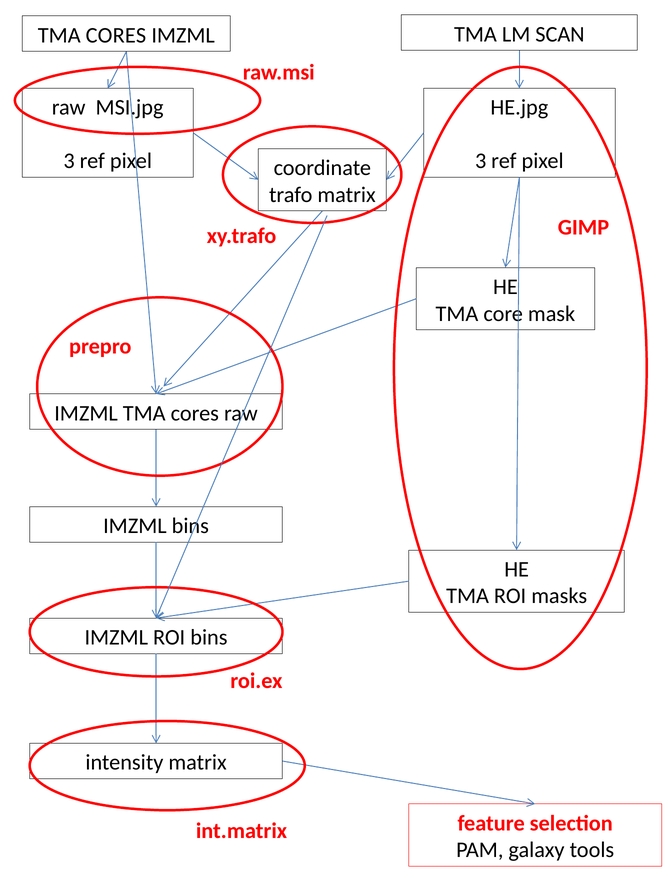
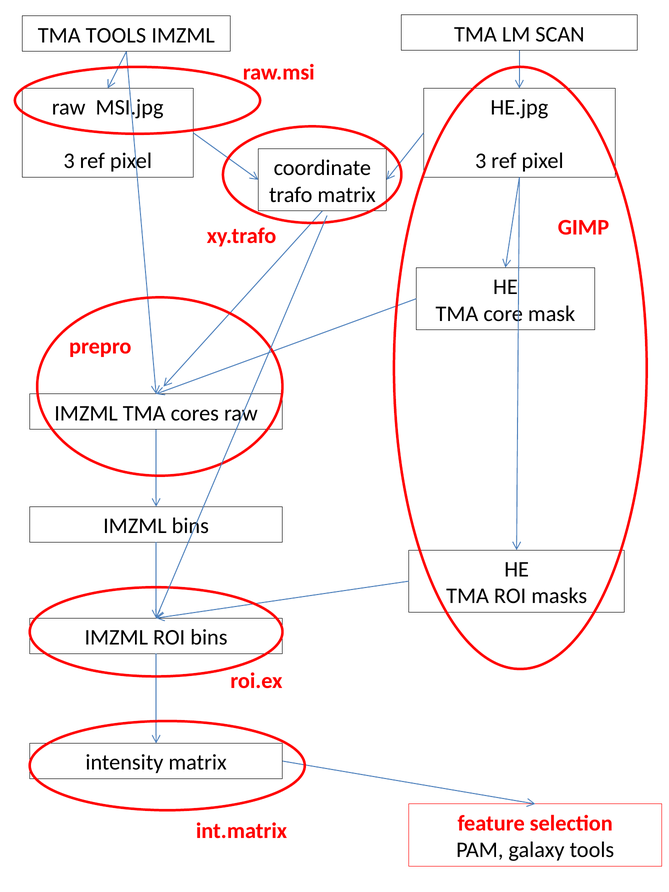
CORES: CORES -> TOOLS (116, 35)
